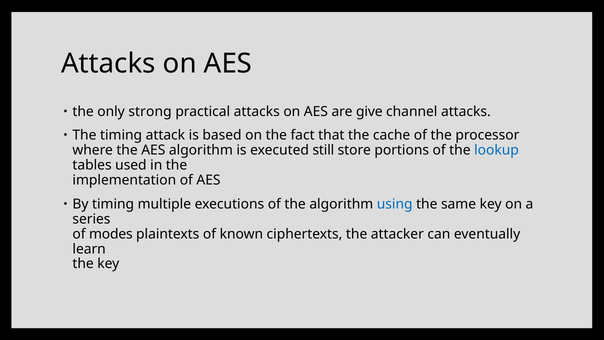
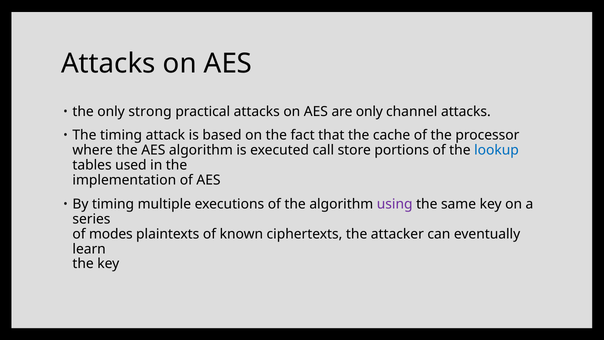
are give: give -> only (369, 112)
still: still -> call (323, 150)
using colour: blue -> purple (395, 204)
